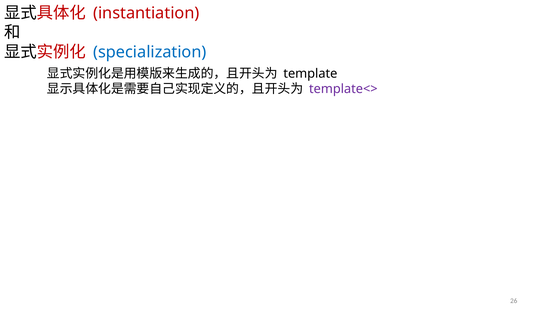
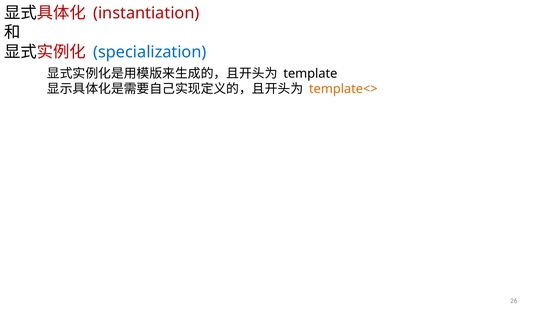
template<> colour: purple -> orange (343, 89)
